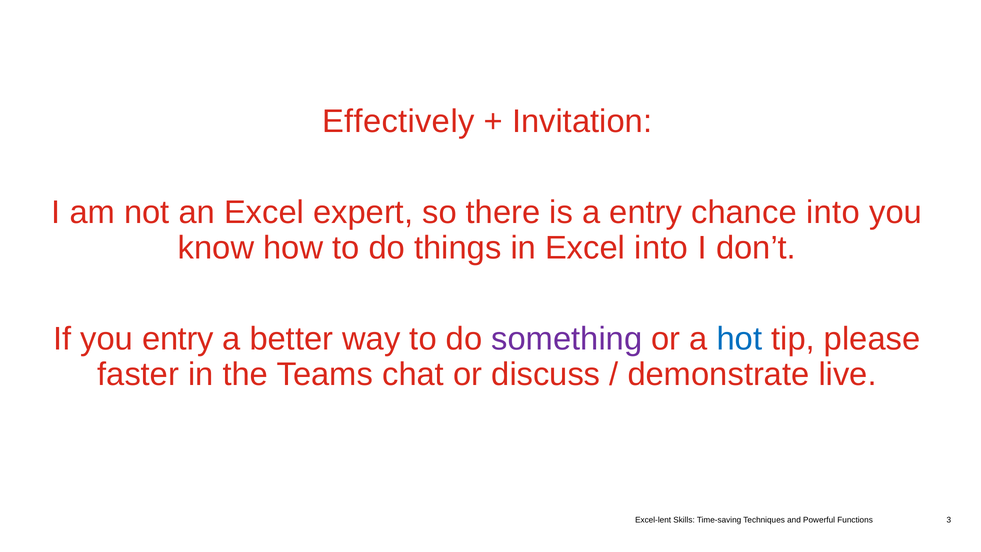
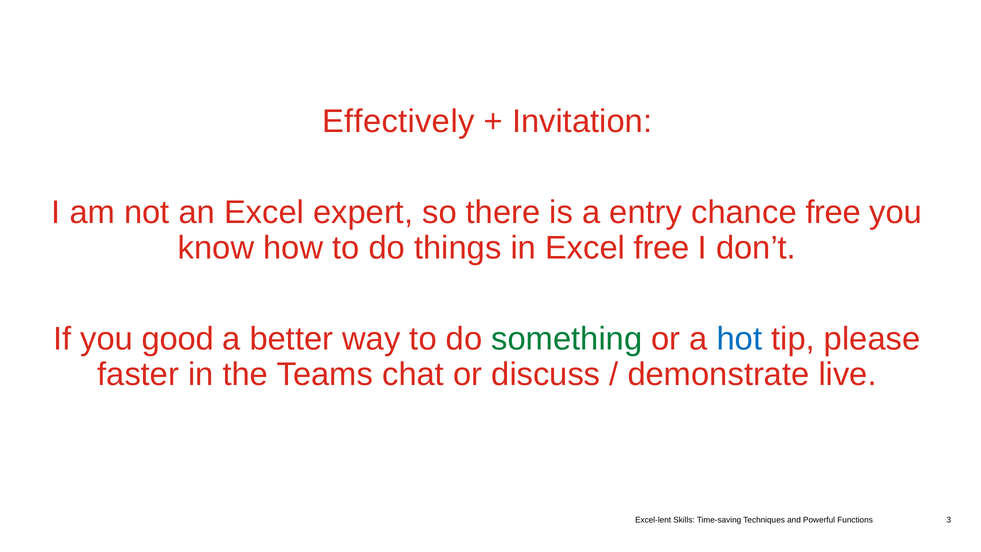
chance into: into -> free (833, 212)
Excel into: into -> free (662, 248)
you entry: entry -> good (178, 339)
something colour: purple -> green (567, 339)
